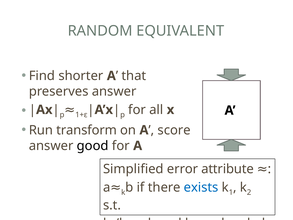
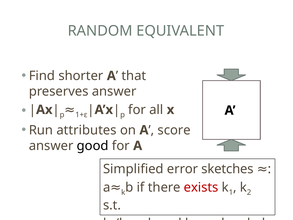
transform: transform -> attributes (87, 130)
attribute: attribute -> sketches (227, 169)
exists colour: blue -> red (201, 187)
